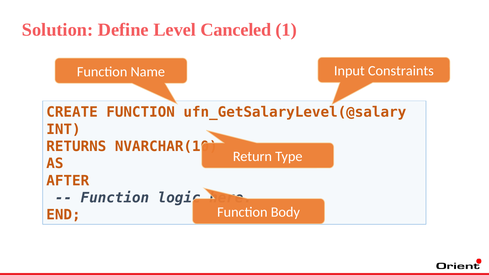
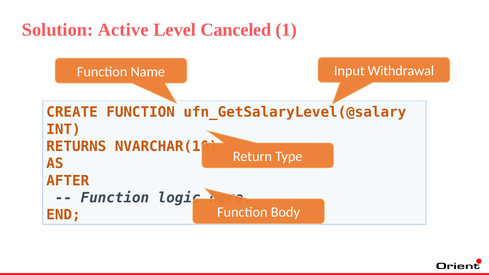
Define: Define -> Active (123, 30)
Constraints: Constraints -> Withdrawal (401, 71)
